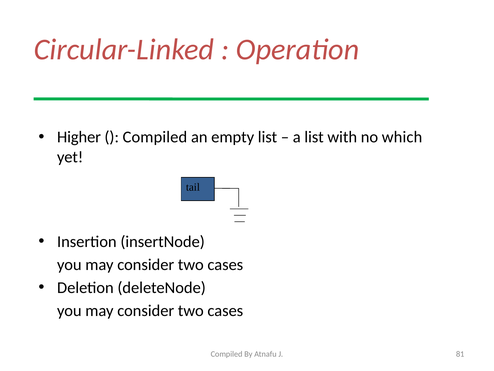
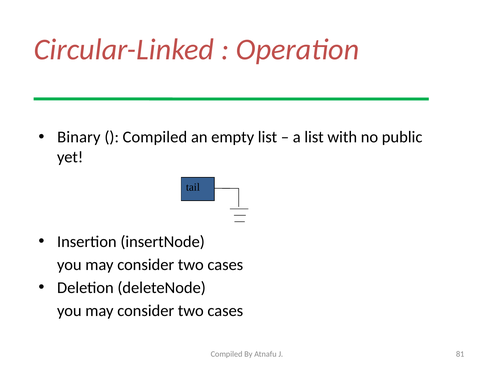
Higher: Higher -> Binary (79, 137)
which: which -> public (402, 137)
